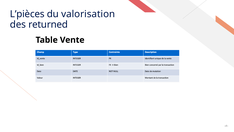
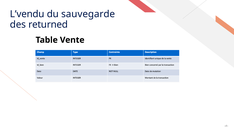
L’pièces: L’pièces -> L’vendu (27, 14)
valorisation: valorisation -> sauvegarde (88, 14)
